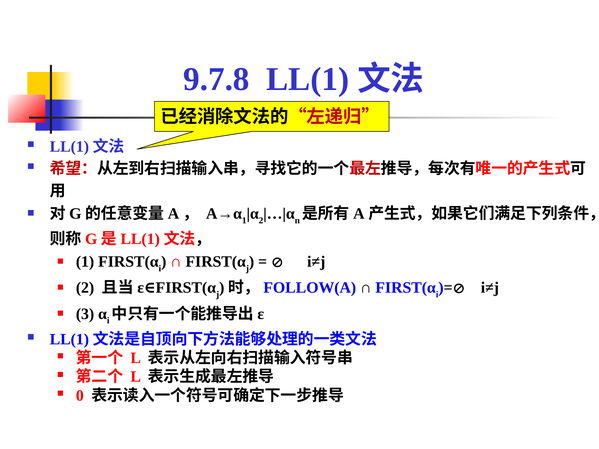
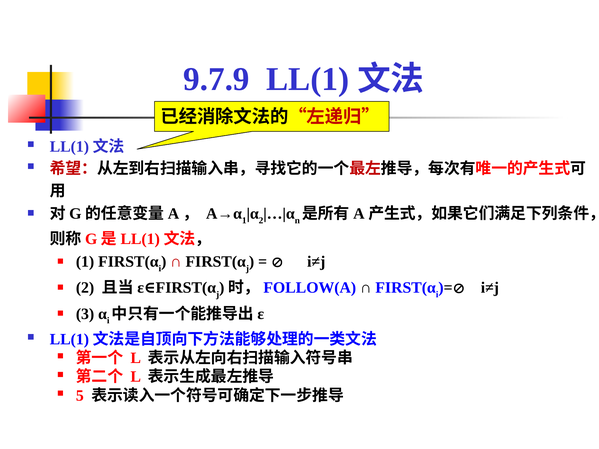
9.7.8: 9.7.8 -> 9.7.9 (216, 79)
0: 0 -> 5 (80, 396)
